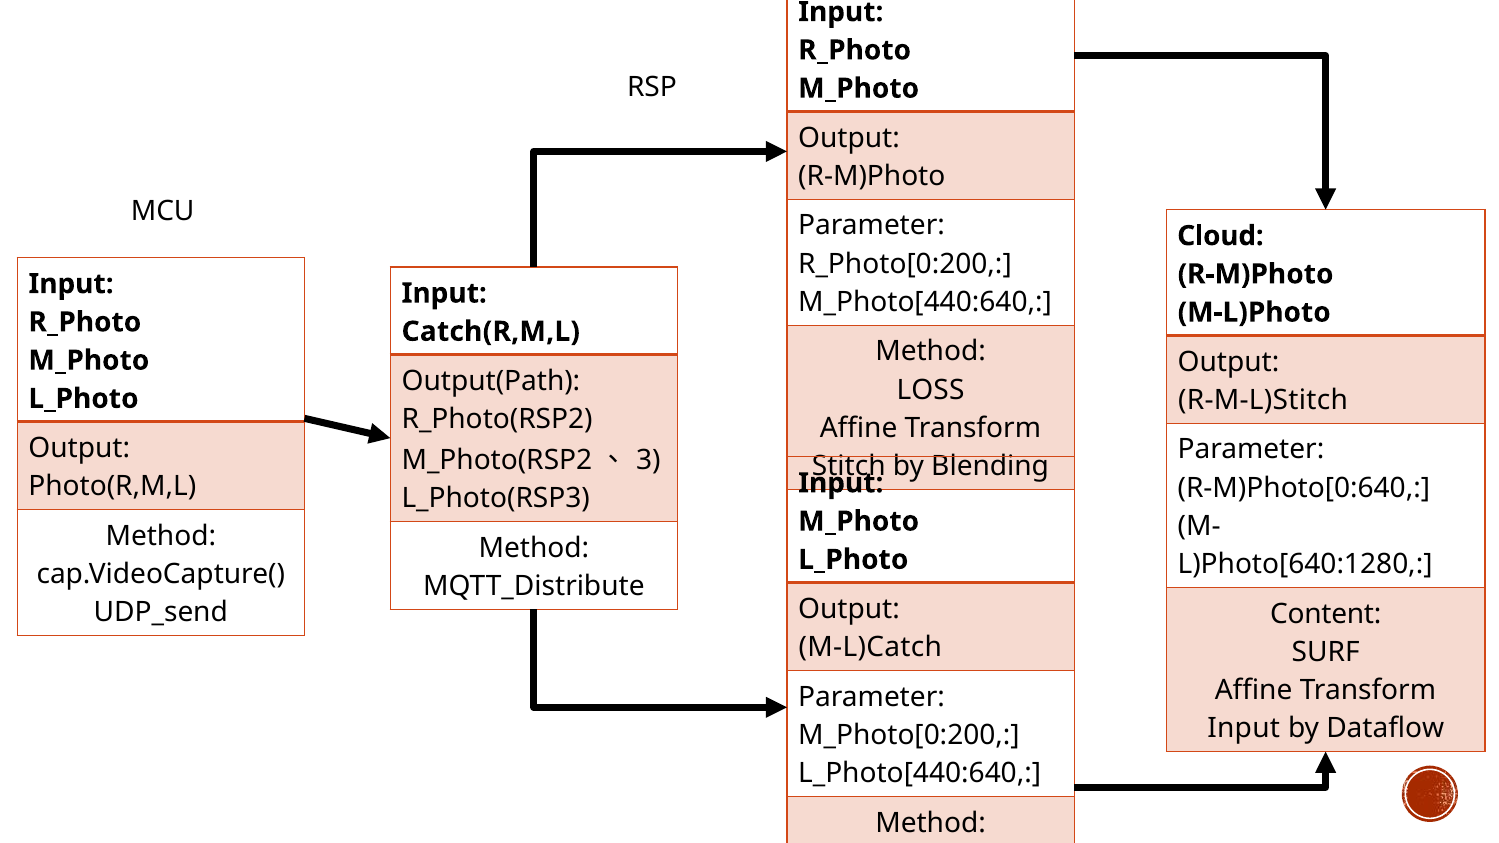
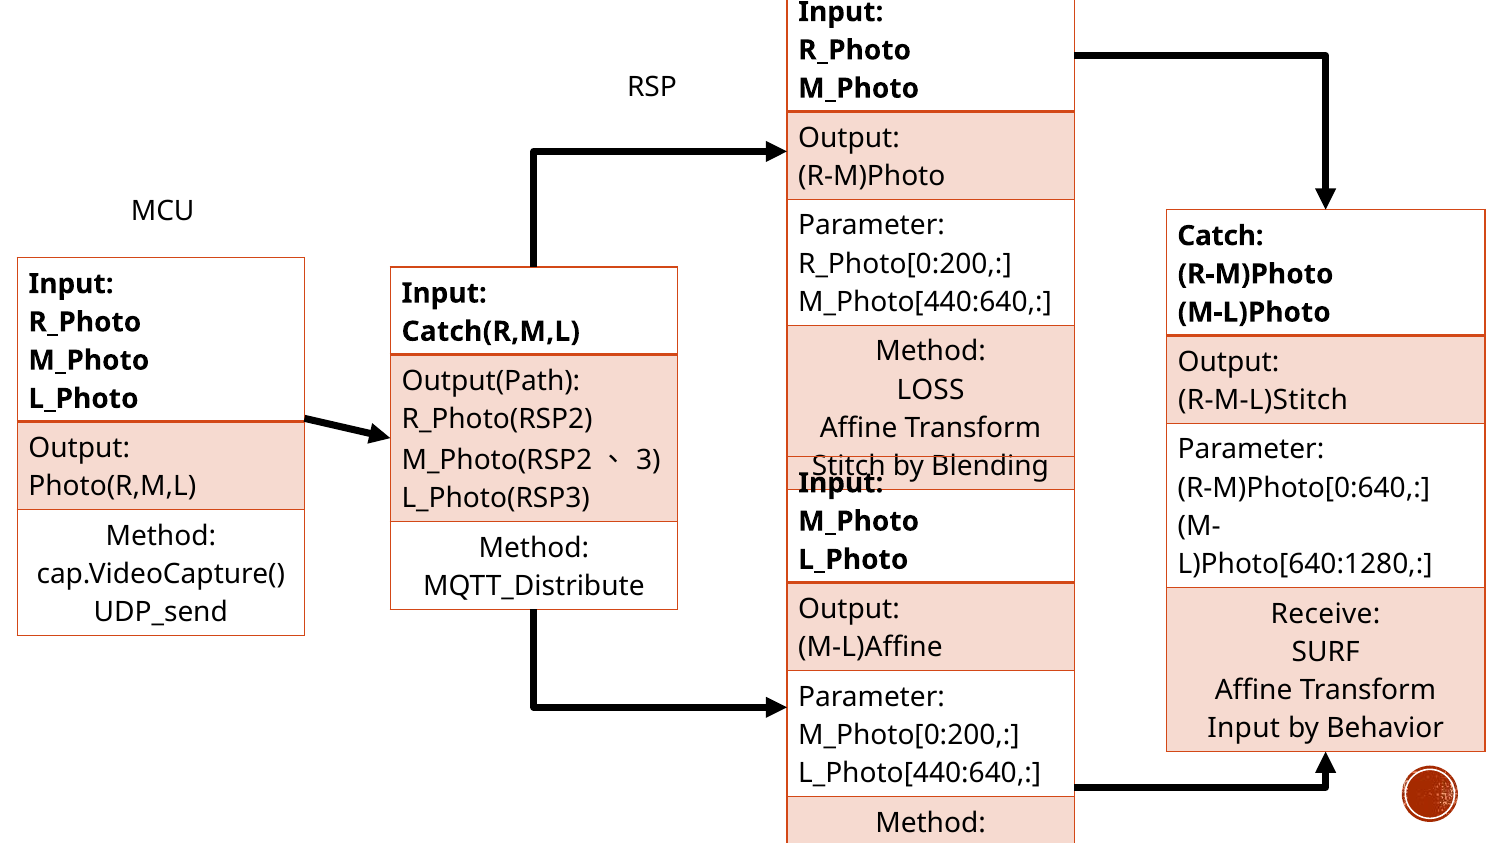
Cloud: Cloud -> Catch (1220, 236)
Content: Content -> Receive (1326, 614)
M-L)Catch: M-L)Catch -> M-L)Affine (870, 647)
Dataflow: Dataflow -> Behavior (1385, 729)
